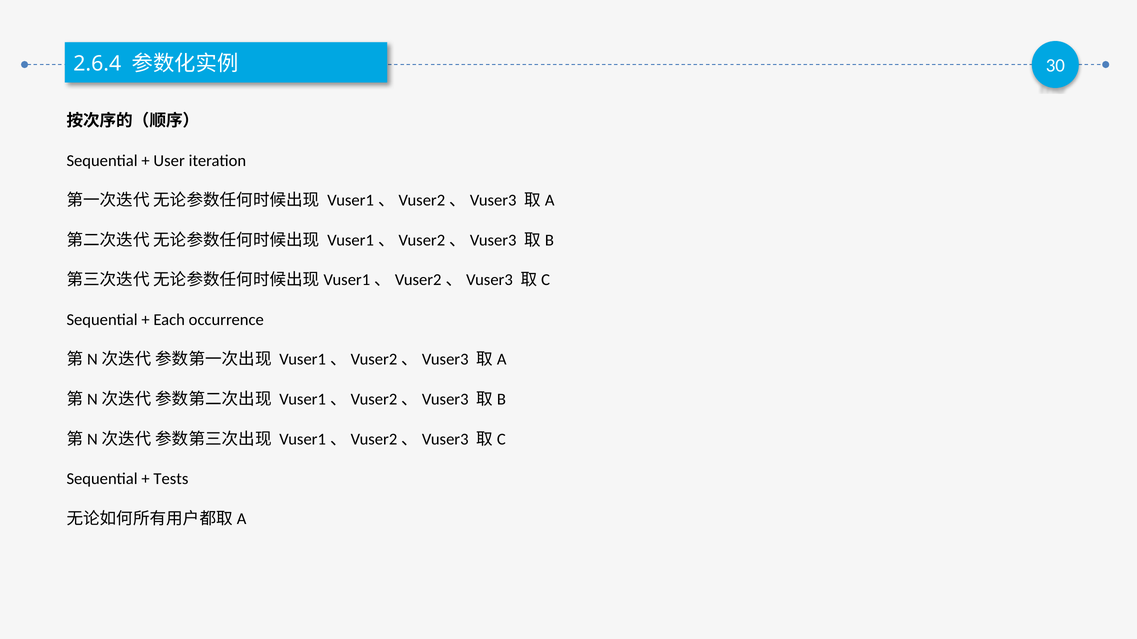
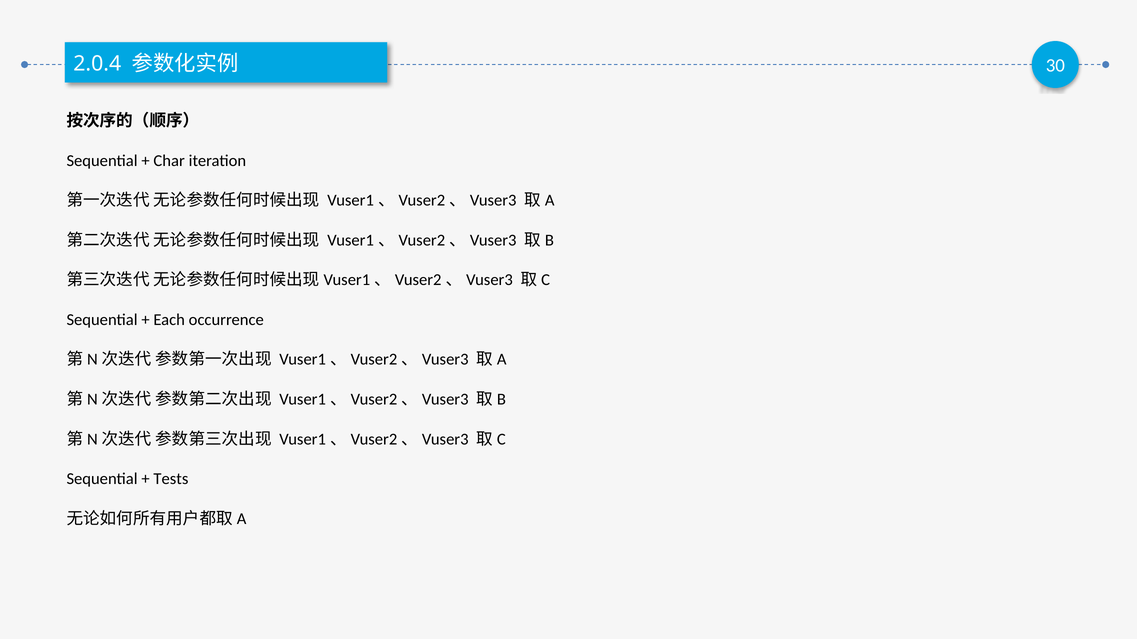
2.6.4: 2.6.4 -> 2.0.4 (97, 64)
User: User -> Char (169, 161)
